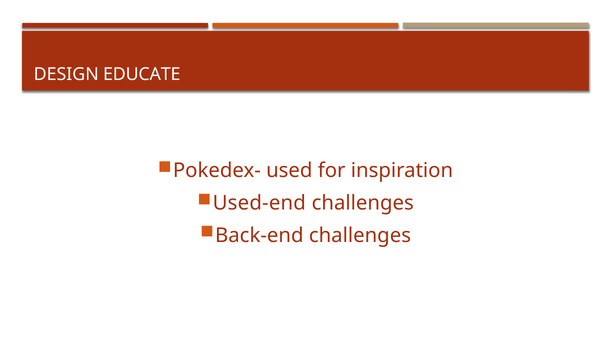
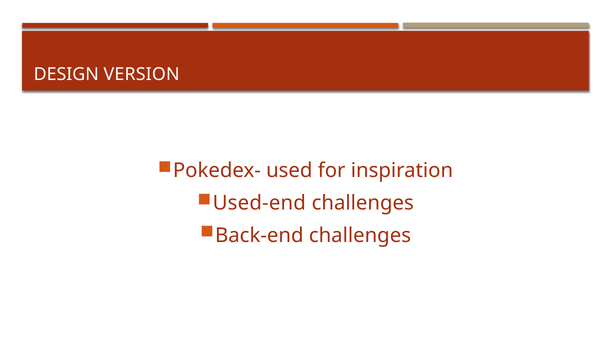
EDUCATE: EDUCATE -> VERSION (142, 74)
